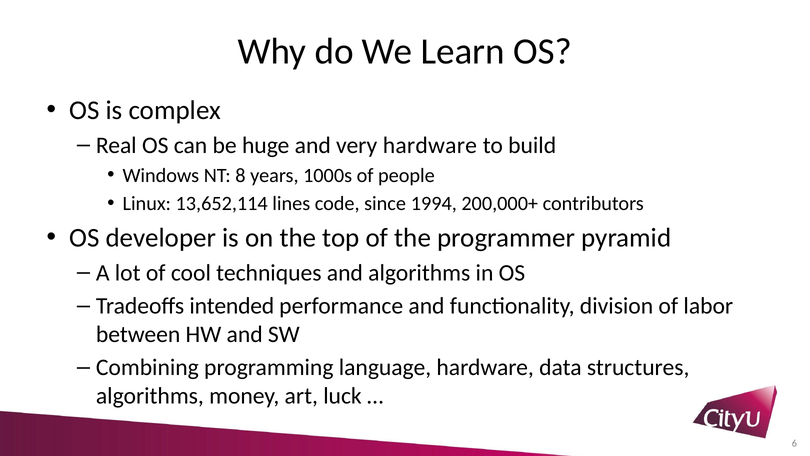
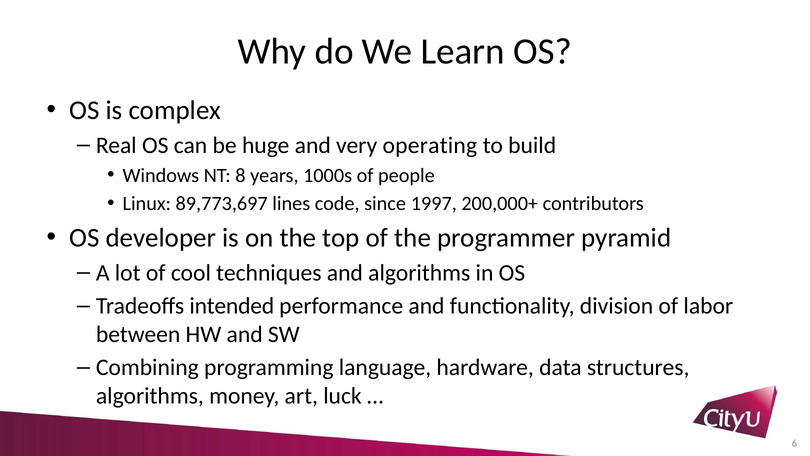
very hardware: hardware -> operating (430, 145)
13,652,114: 13,652,114 -> 89,773,697 (222, 204)
1994: 1994 -> 1997 (434, 204)
